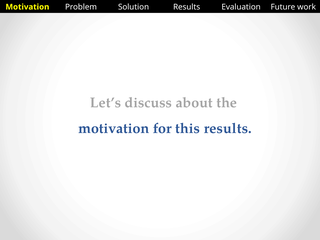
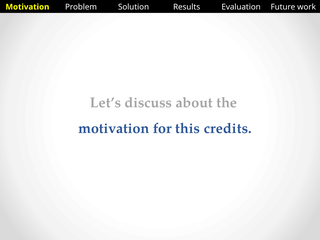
this results: results -> credits (228, 128)
